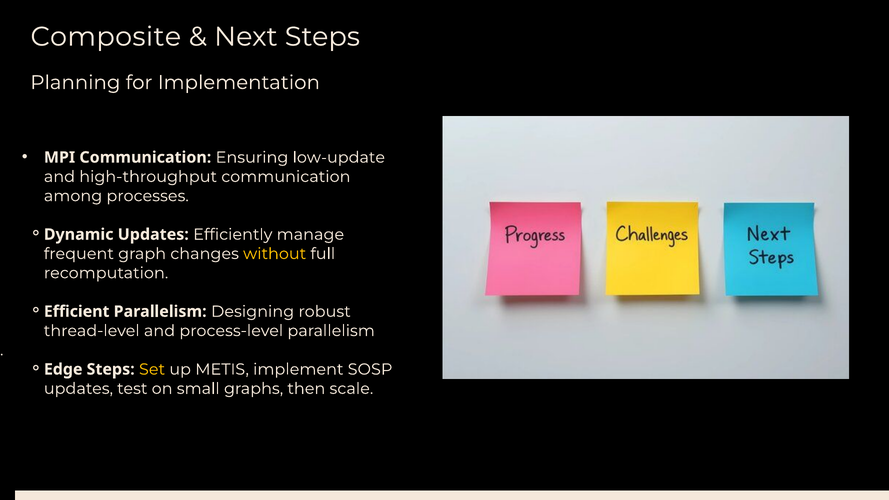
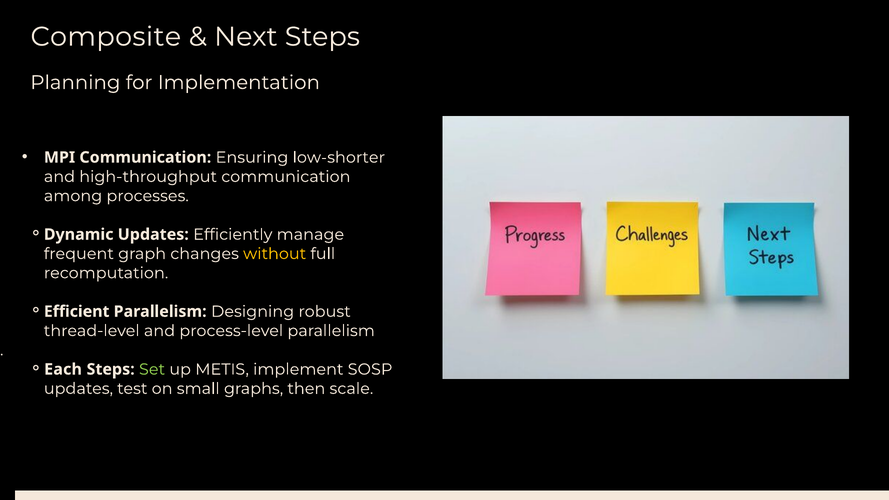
low-update: low-update -> low-shorter (339, 157)
Edge: Edge -> Each (63, 369)
Set colour: yellow -> light green (152, 369)
